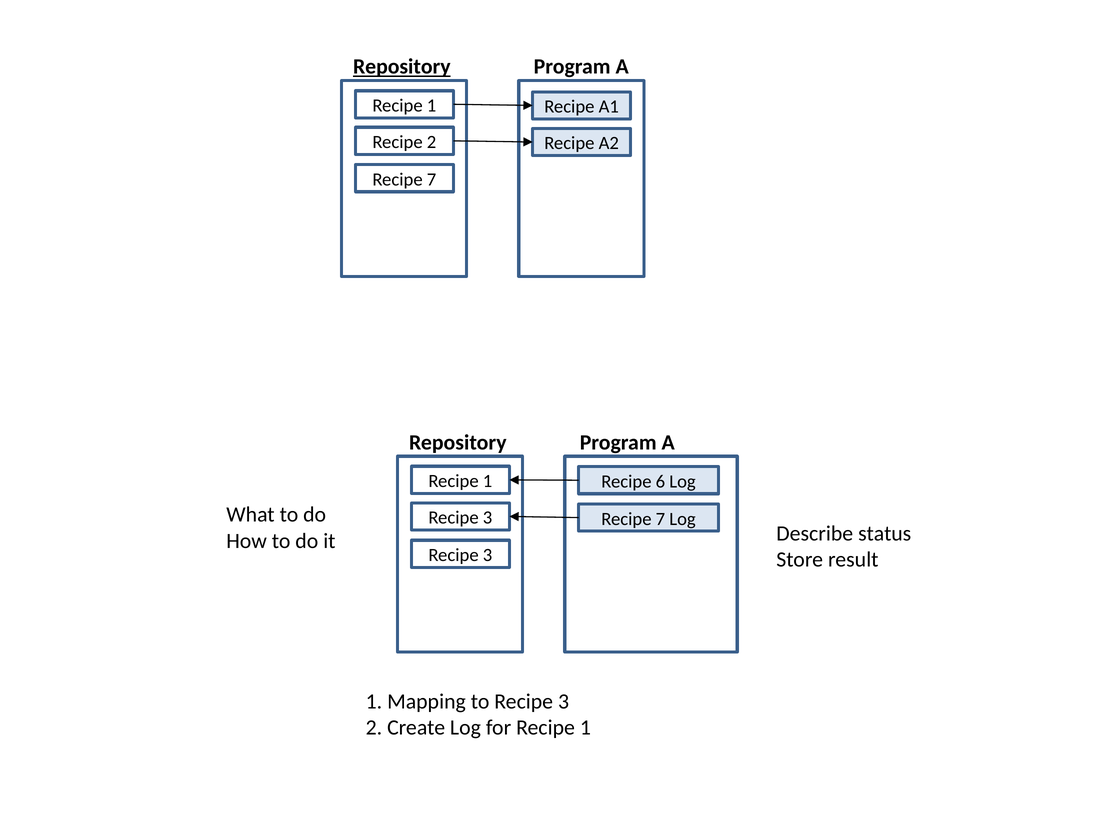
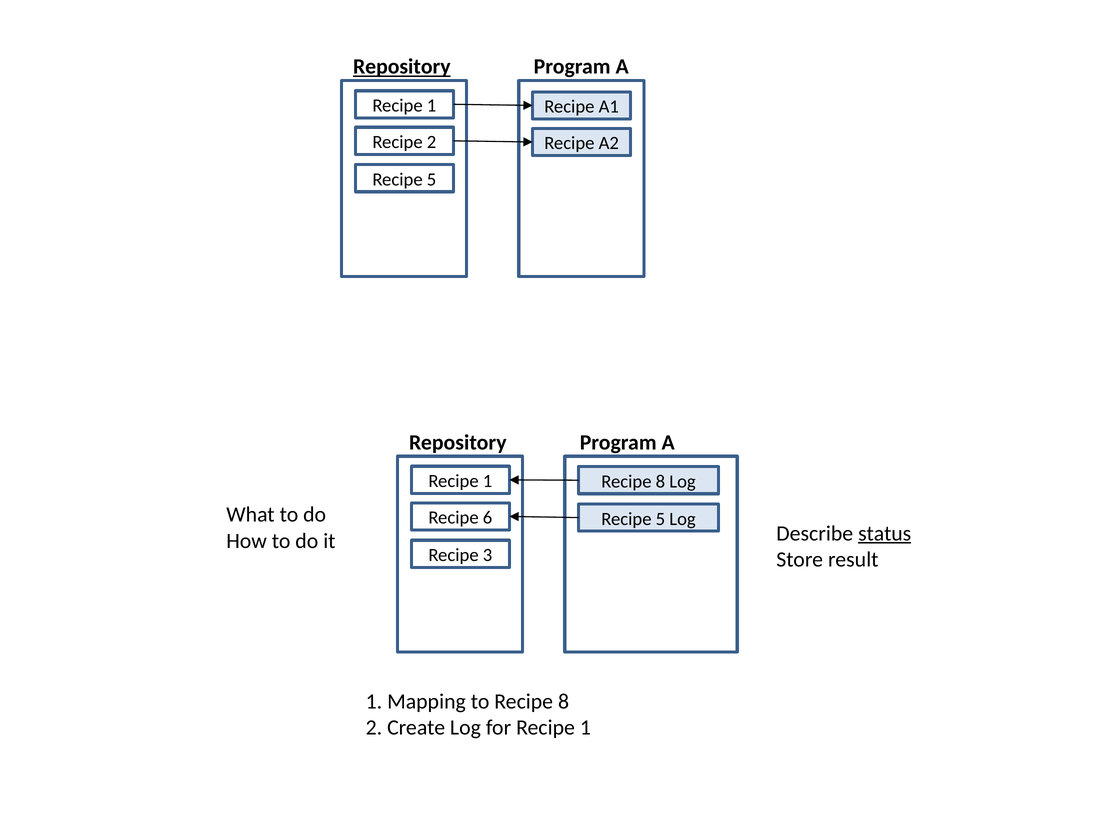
7: 7 -> 5 (432, 179)
6: 6 -> 8 (660, 482)
3: 3 -> 6 (488, 518)
7: 7 -> 5 (660, 519)
status underline: none -> present (885, 533)
to Recipe 3: 3 -> 8 (564, 701)
